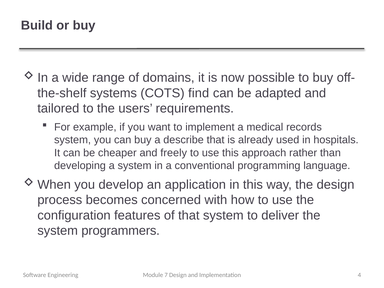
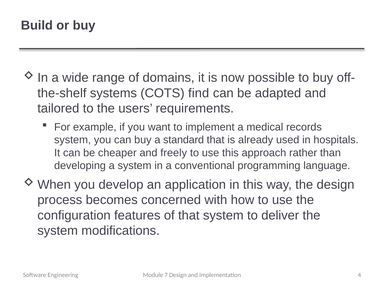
describe: describe -> standard (184, 140)
programmers: programmers -> modifications (121, 231)
